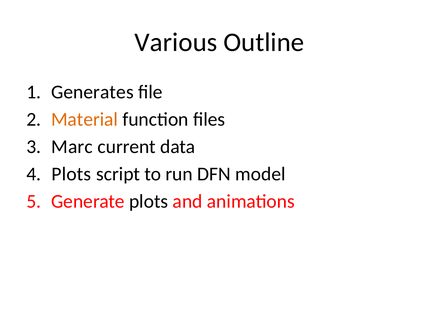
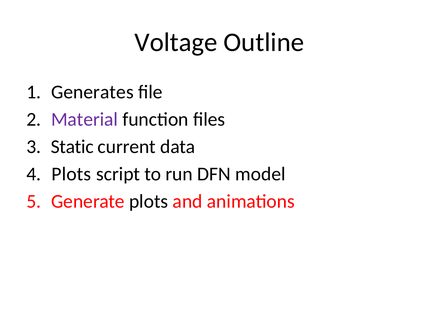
Various: Various -> Voltage (176, 42)
Material colour: orange -> purple (85, 119)
Marc: Marc -> Static (72, 147)
